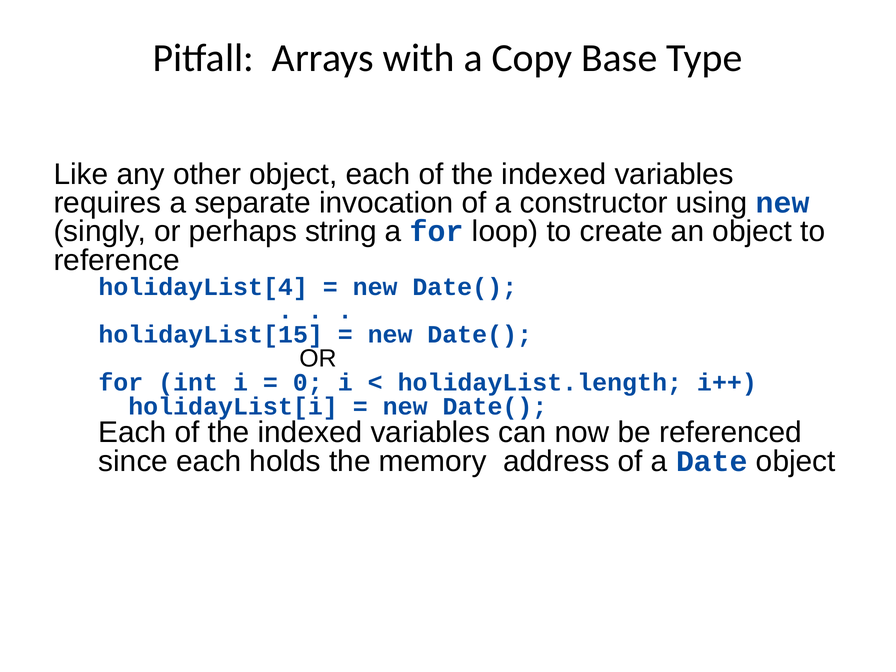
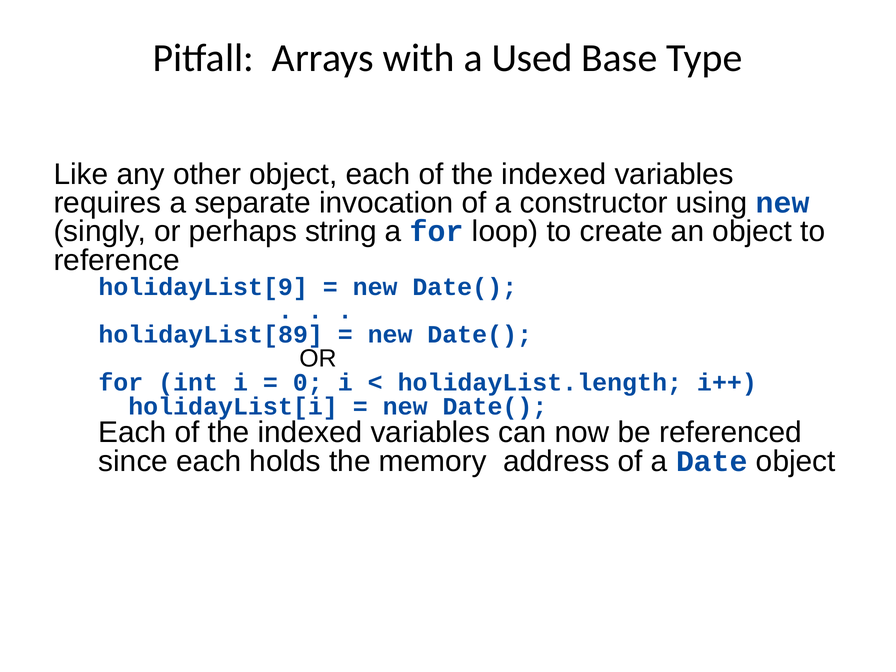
Copy: Copy -> Used (532, 58)
holidayList[4: holidayList[4 -> holidayList[9 (203, 287)
holidayList[15: holidayList[15 -> holidayList[89 (211, 335)
